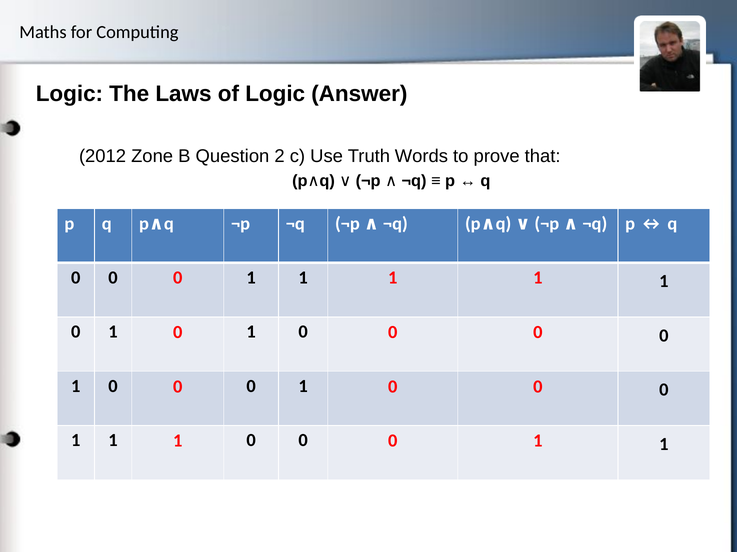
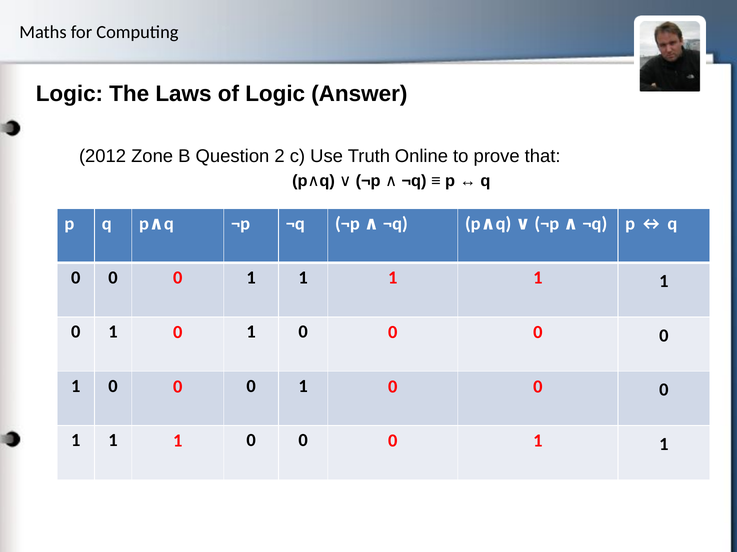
Words: Words -> Online (421, 156)
